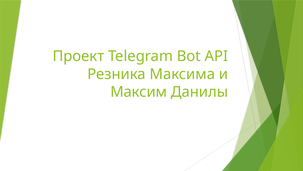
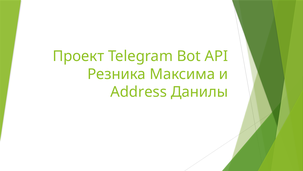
Максим: Максим -> Address (139, 92)
